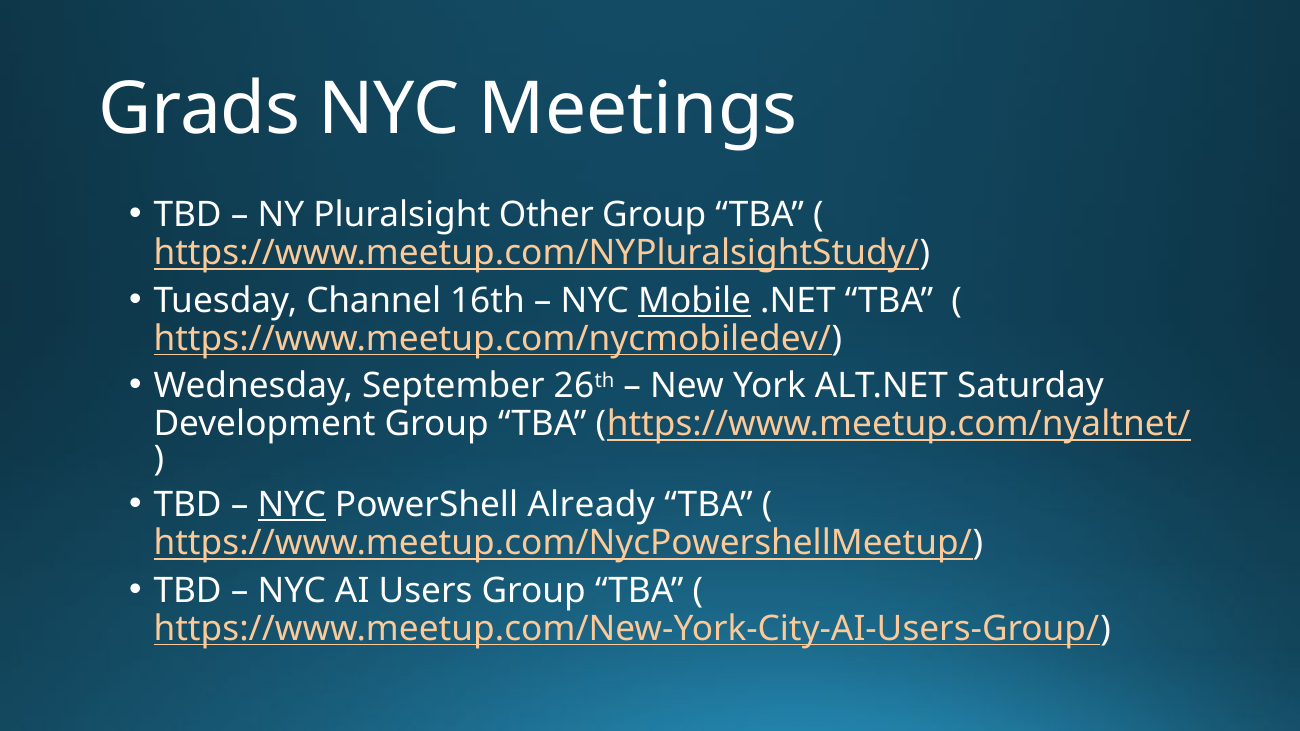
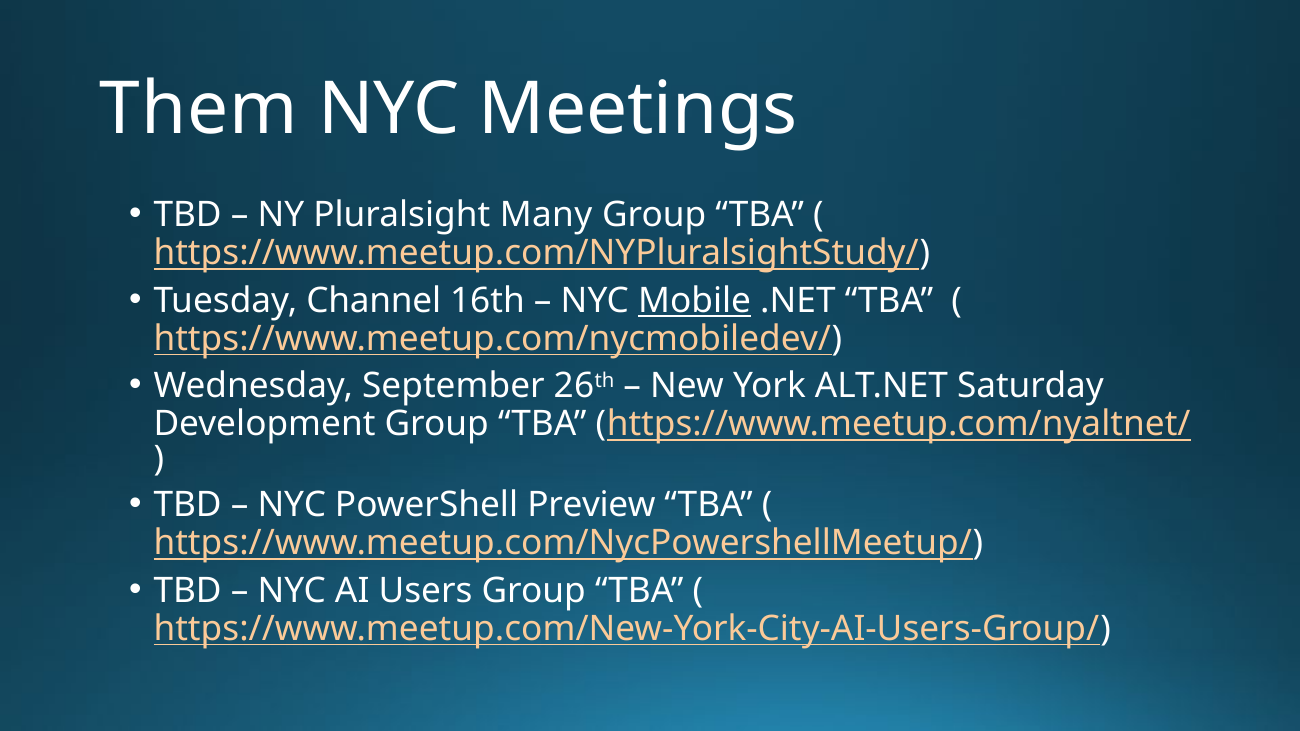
Grads: Grads -> Them (199, 109)
Other: Other -> Many (546, 215)
NYC underline: present -> none (292, 505)
Already: Already -> Preview (591, 505)
